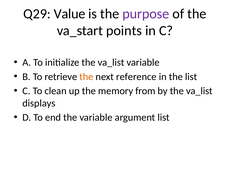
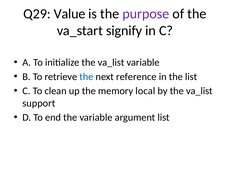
points: points -> signify (124, 31)
the colour: orange -> blue (86, 77)
from: from -> local (145, 91)
displays: displays -> support (39, 103)
